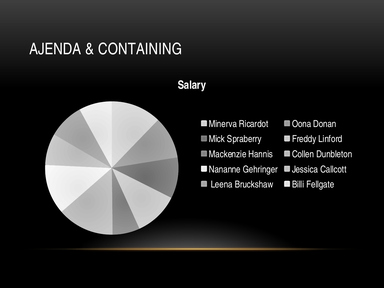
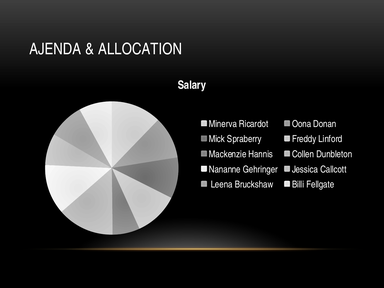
CONTAINING: CONTAINING -> ALLOCATION (140, 49)
